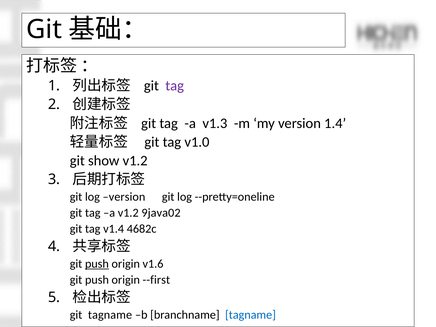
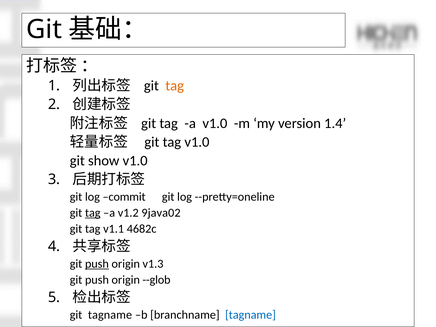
tag colour: purple -> orange (175, 86)
a v1.3: v1.3 -> v1.0 (215, 123)
show v1.2: v1.2 -> v1.0 (135, 161)
log version: version -> commit (124, 197)
tag underline: none -> present (93, 213)
v1.4: v1.4 -> v1.1 (114, 229)
v1.6: v1.6 -> v1.3 (153, 264)
--first: --first -> --glob (156, 280)
